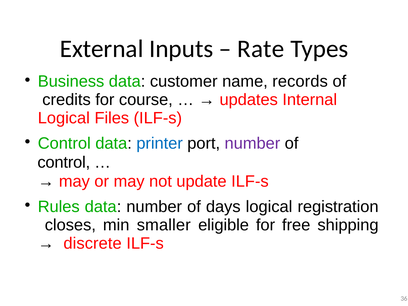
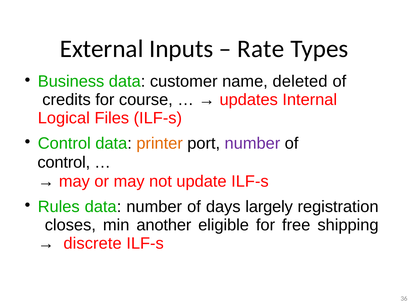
records: records -> deleted (300, 82)
printer colour: blue -> orange (160, 143)
days logical: logical -> largely (269, 207)
smaller: smaller -> another (164, 225)
